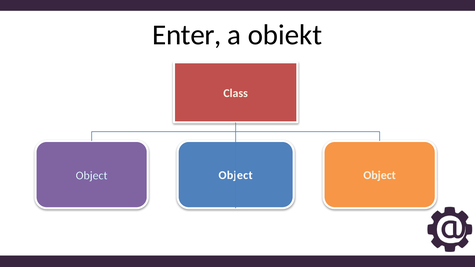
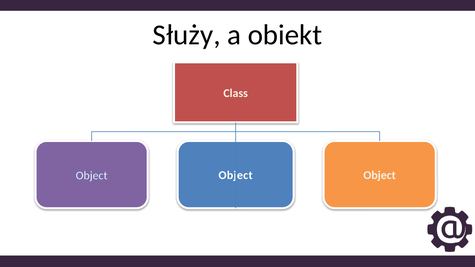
Enter: Enter -> Służy (187, 35)
